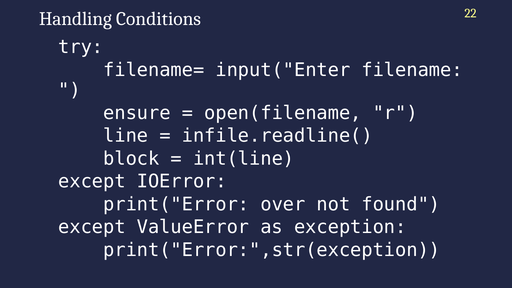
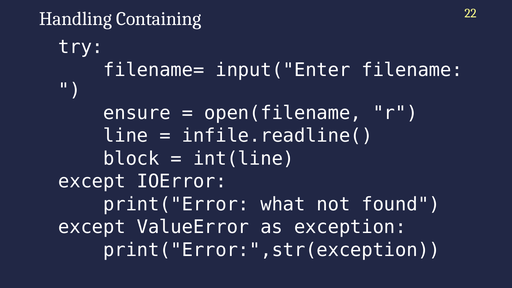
Conditions: Conditions -> Containing (159, 19)
over: over -> what (283, 204)
